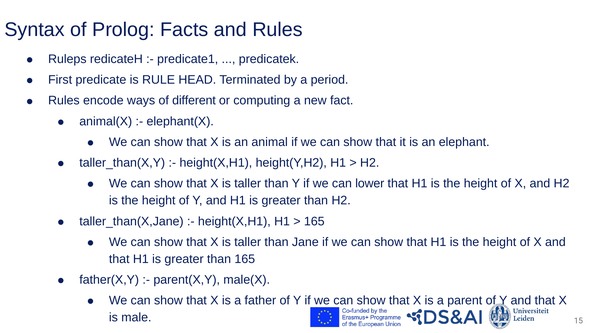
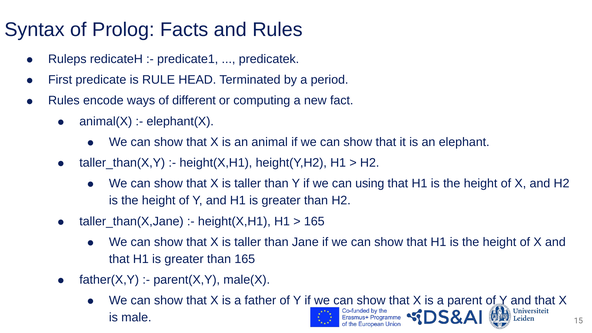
lower: lower -> using (370, 184)
